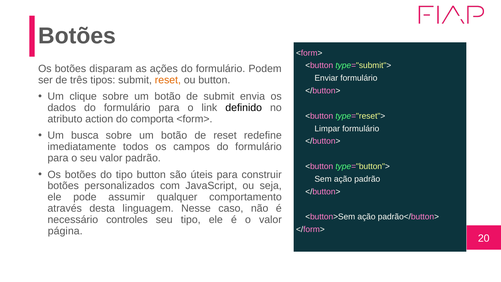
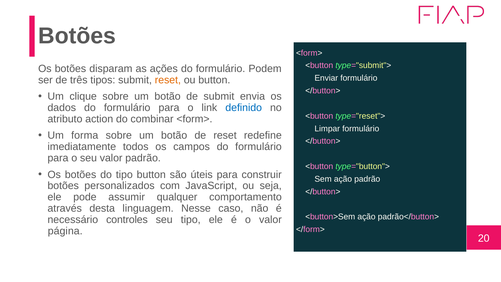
definido colour: black -> blue (244, 108)
comporta: comporta -> combinar (152, 119)
busca: busca -> forma (85, 135)
